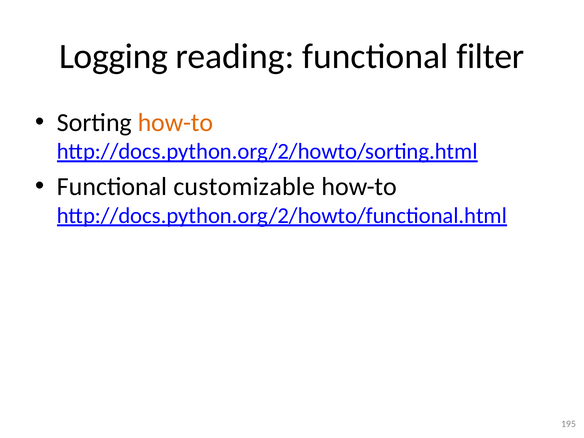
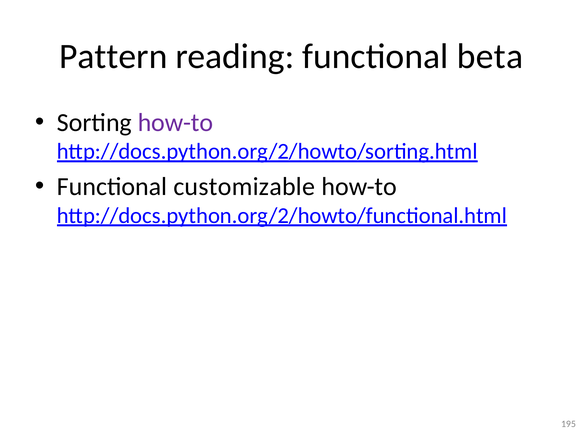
Logging: Logging -> Pattern (113, 57)
filter: filter -> beta (490, 57)
how-to colour: orange -> purple (175, 123)
